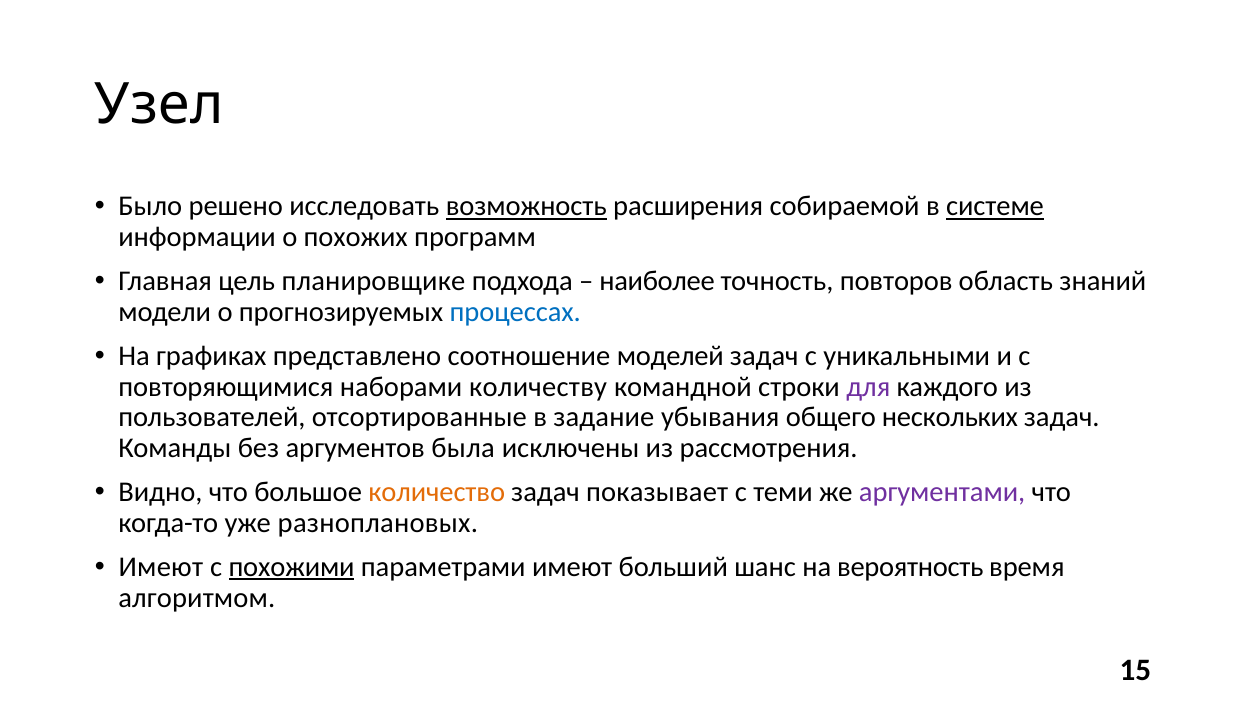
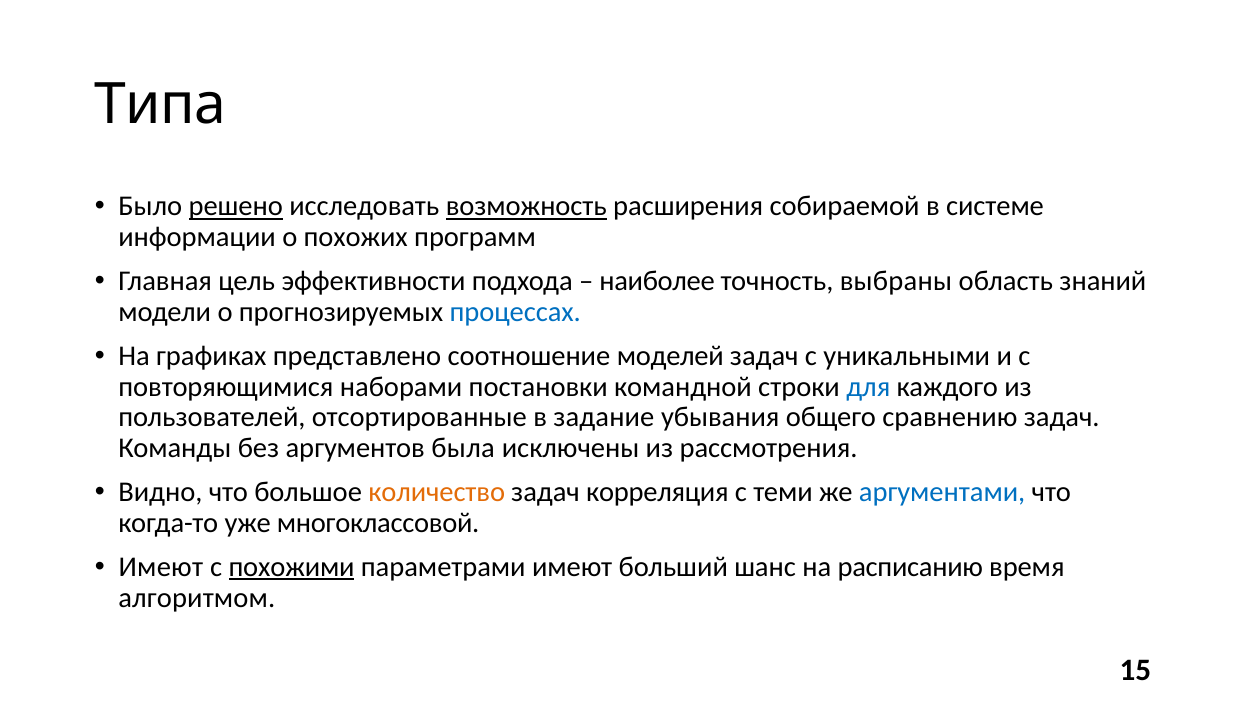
Узел: Узел -> Типа (160, 105)
решено underline: none -> present (236, 206)
системе underline: present -> none (995, 206)
планировщике: планировщике -> эффективности (374, 281)
повторов: повторов -> выбраны (896, 281)
количеству: количеству -> постановки (538, 387)
для colour: purple -> blue (868, 387)
нескольких: нескольких -> сравнению (950, 417)
показывает: показывает -> корреляция (657, 492)
аргументами colour: purple -> blue (942, 492)
разноплановых: разноплановых -> многоклассовой (378, 523)
вероятность: вероятность -> расписанию (910, 567)
